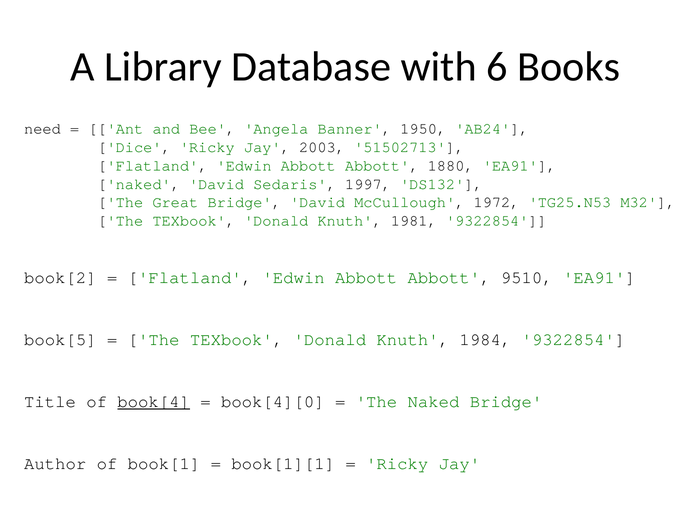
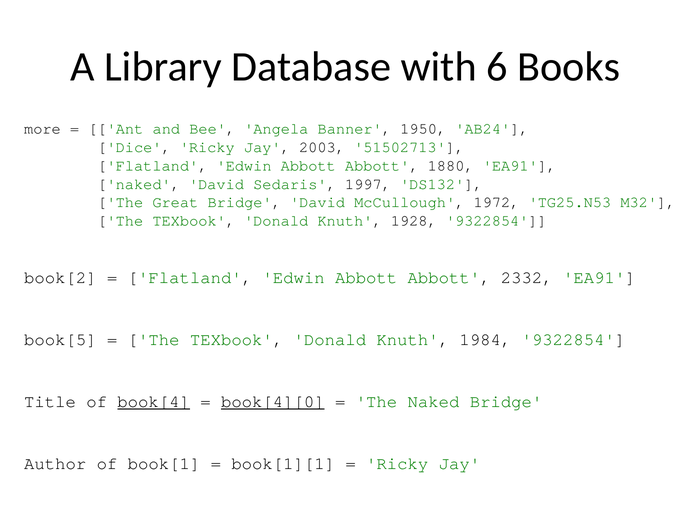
need: need -> more (42, 129)
1981: 1981 -> 1928 (414, 221)
9510: 9510 -> 2332 (527, 277)
book[4][0 underline: none -> present (273, 402)
